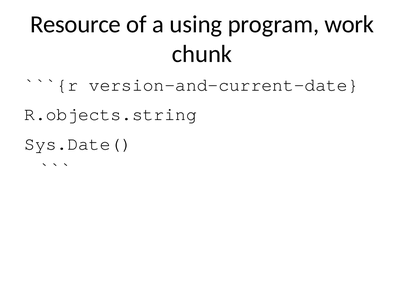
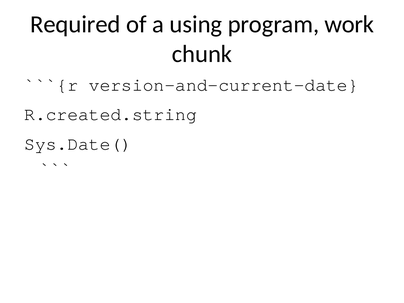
Resource: Resource -> Required (75, 24)
R.objects.string: R.objects.string -> R.created.string (111, 114)
